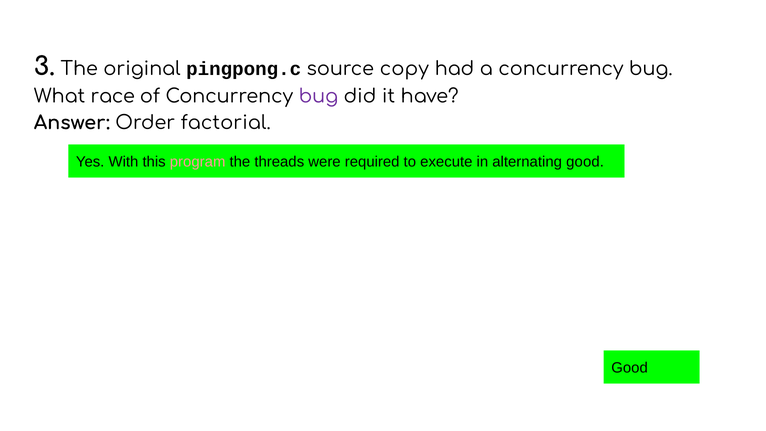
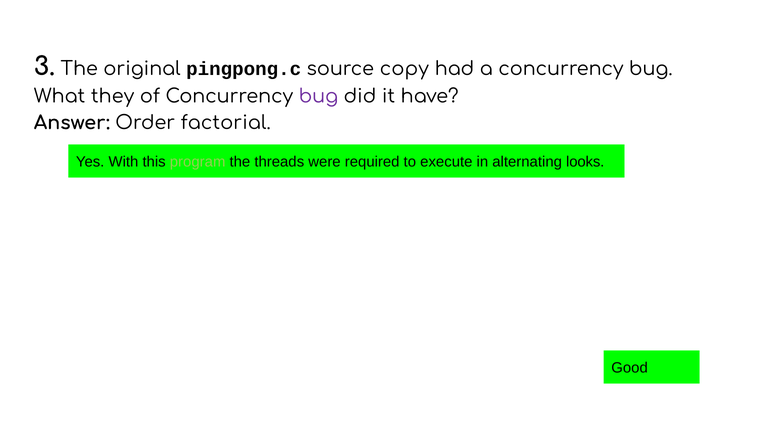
race: race -> they (113, 96)
program colour: pink -> light green (198, 162)
alternating good: good -> looks (585, 162)
